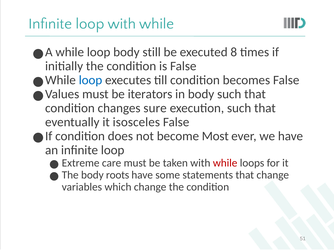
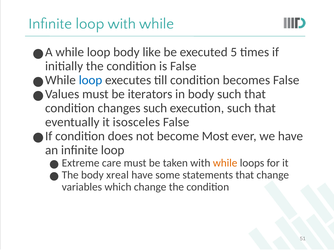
still: still -> like (152, 52)
8: 8 -> 5 (234, 52)
changes sure: sure -> such (155, 108)
while colour: red -> orange (225, 163)
roots: roots -> xreal (117, 175)
